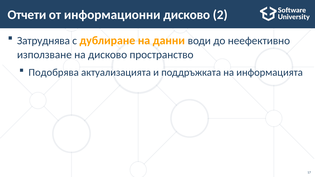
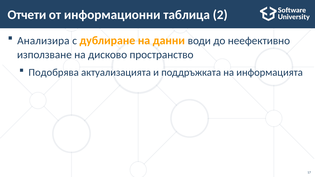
информационни дисково: дисково -> таблица (187, 15)
Затруднява: Затруднява -> Анализира (43, 41)
